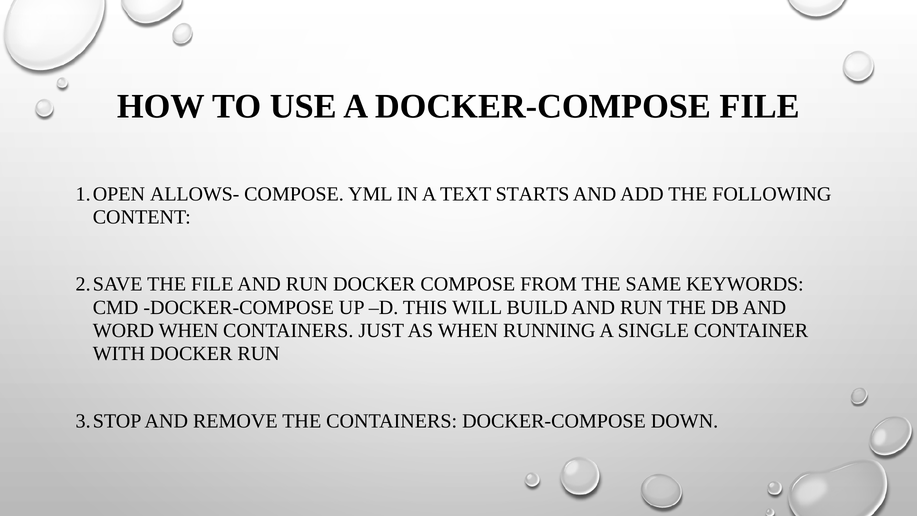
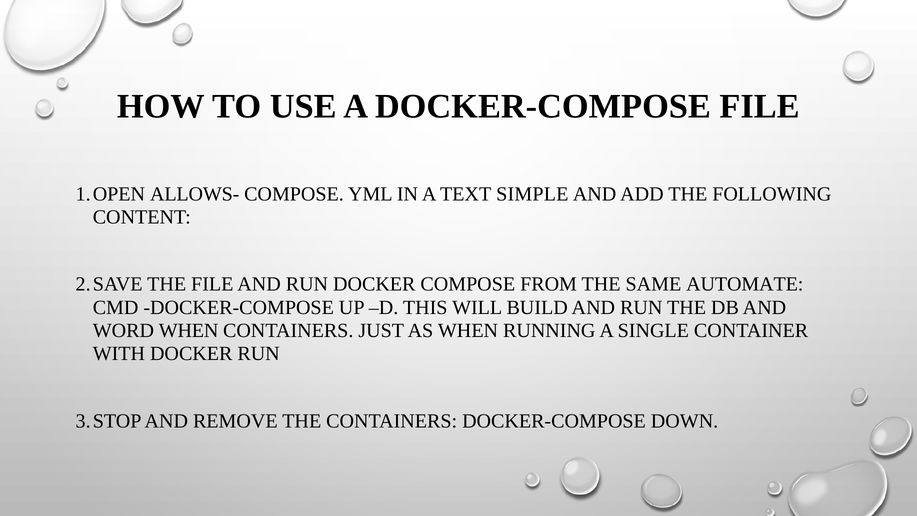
STARTS: STARTS -> SIMPLE (532, 194)
KEYWORDS: KEYWORDS -> AUTOMATE (745, 284)
